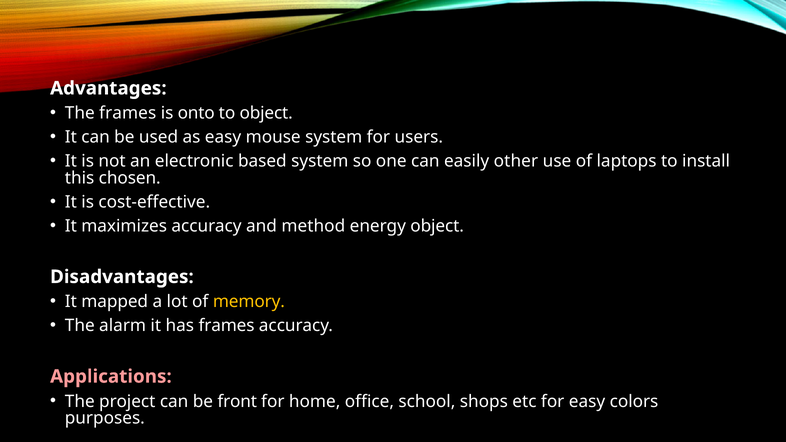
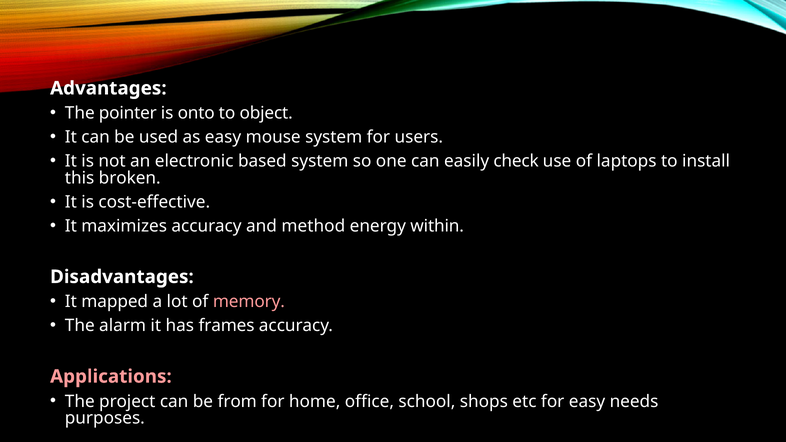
The frames: frames -> pointer (128, 113)
other: other -> check (516, 161)
chosen: chosen -> broken (130, 178)
energy object: object -> within (437, 226)
memory colour: yellow -> pink (249, 302)
front: front -> from (237, 402)
colors: colors -> needs (634, 402)
